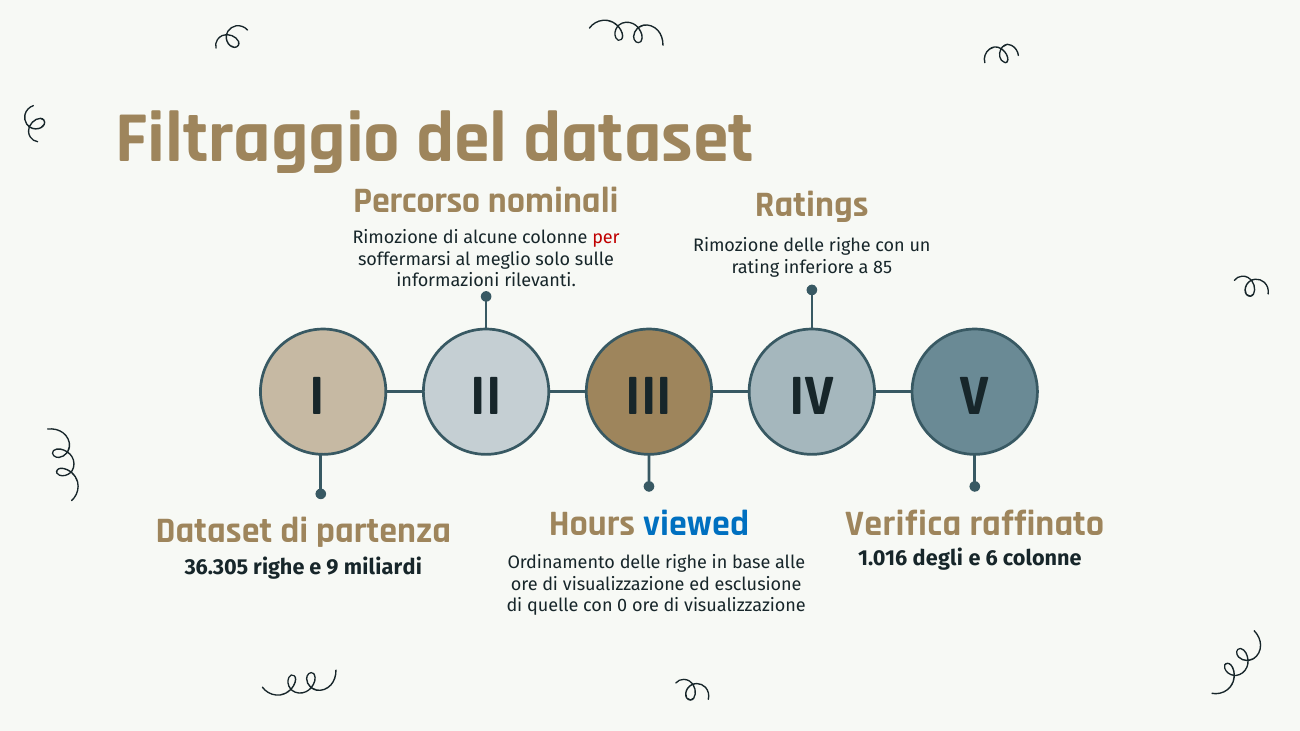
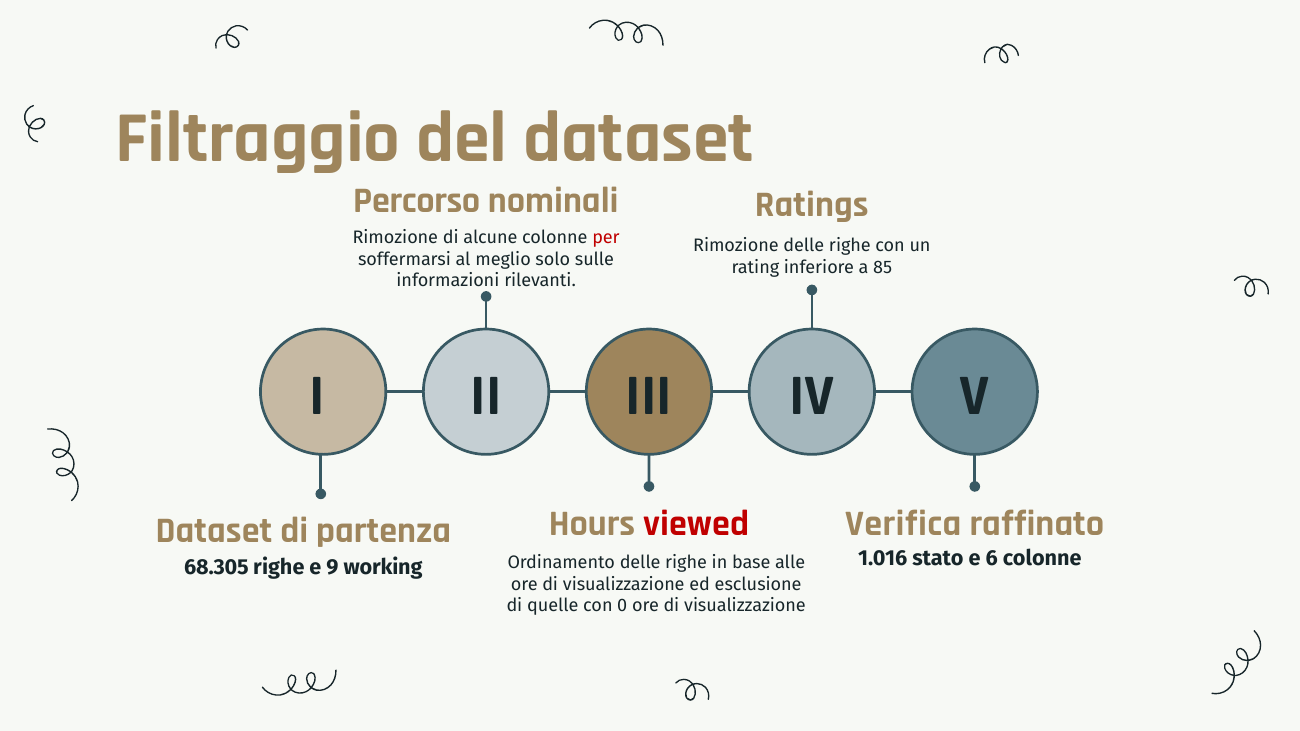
viewed colour: blue -> red (696, 524)
degli: degli -> stato (938, 558)
36.305: 36.305 -> 68.305 (216, 568)
miliardi: miliardi -> working (383, 568)
